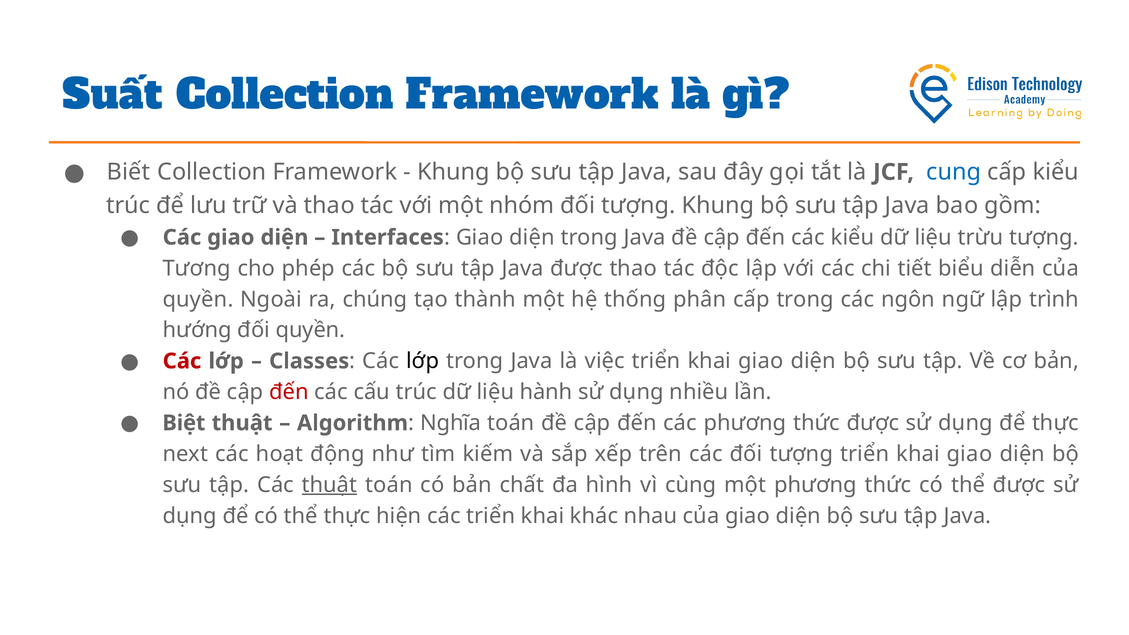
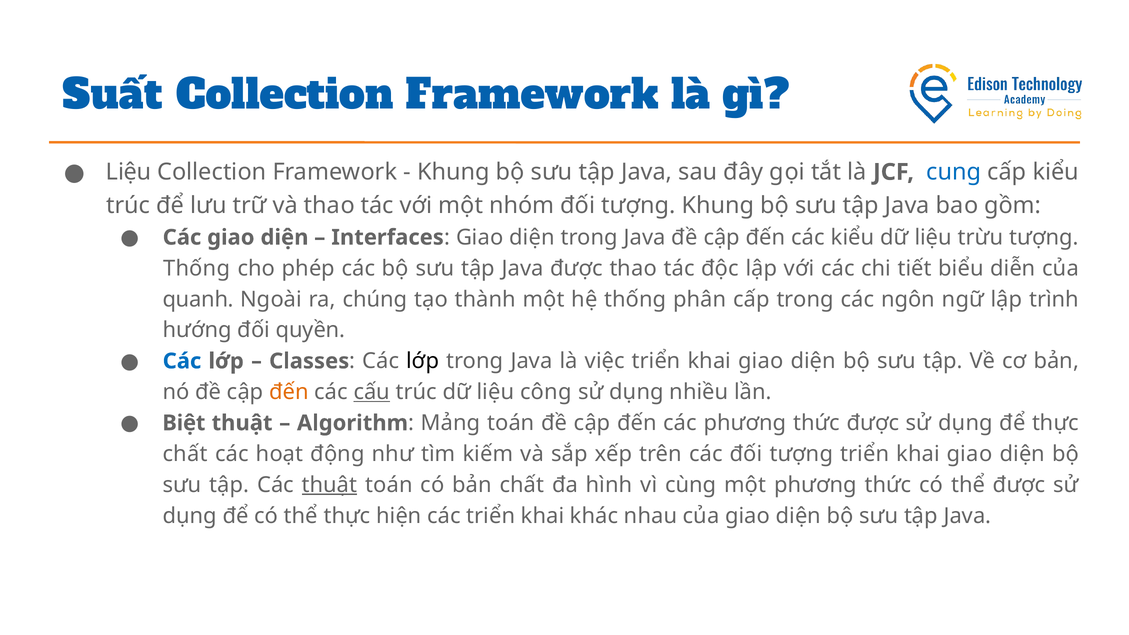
Biết: Biết -> Liệu (129, 172)
Tương: Tương -> Thống (197, 268)
quyền: quyền -> quanh (198, 299)
Các colour: red -> blue (182, 361)
đến colour: red -> orange (289, 392)
cấu underline: none -> present (372, 392)
hành: hành -> công (546, 392)
Nghĩa: Nghĩa -> Mảng (451, 423)
next: next -> chất (185, 454)
